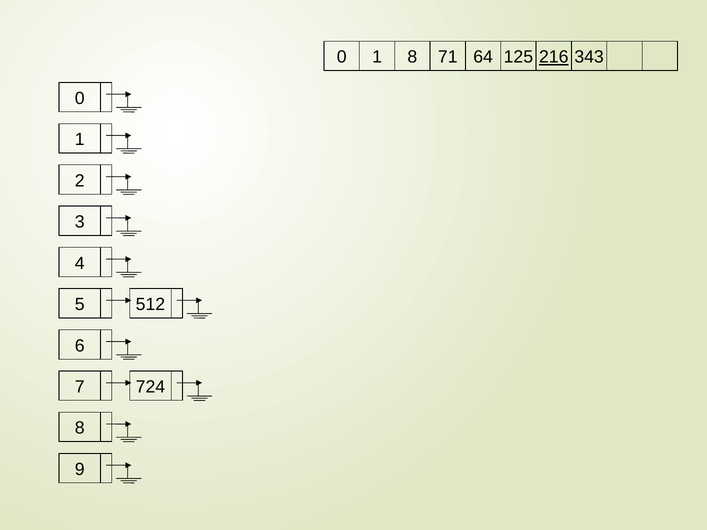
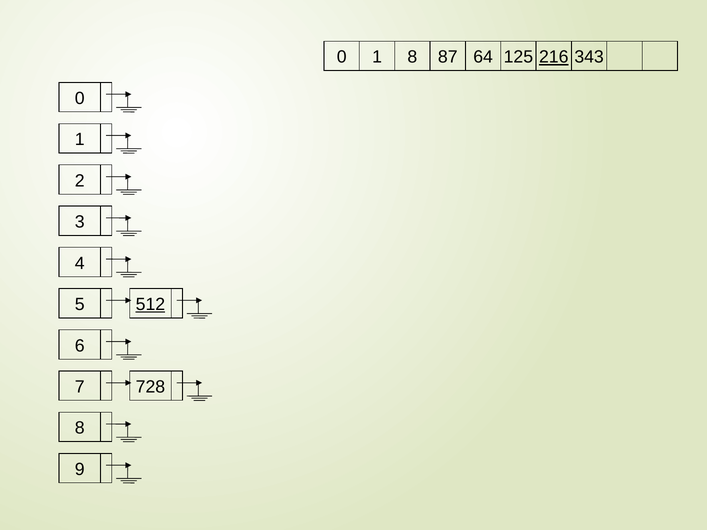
71: 71 -> 87 (448, 57)
512 underline: none -> present (150, 305)
724: 724 -> 728 (150, 387)
